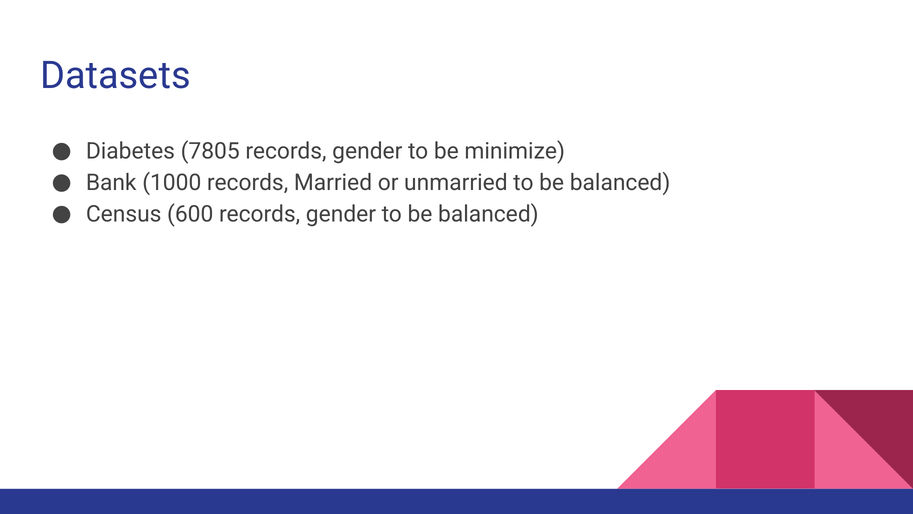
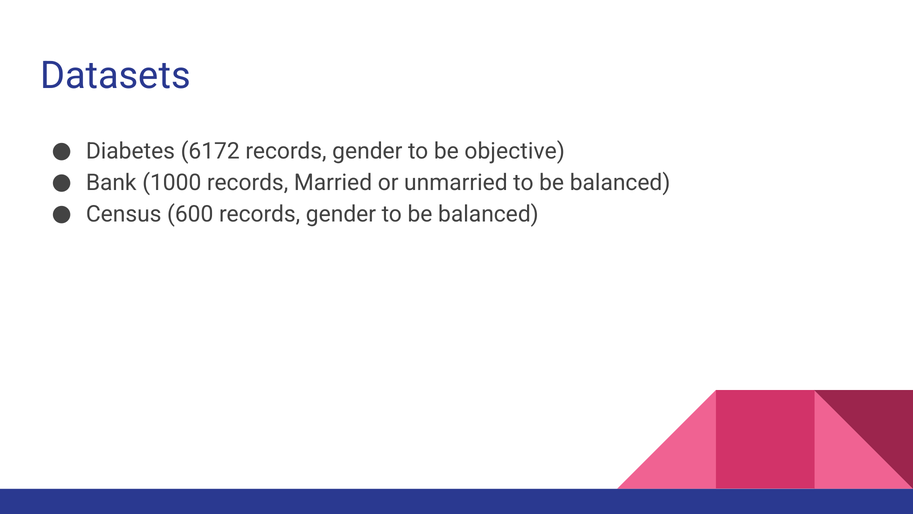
7805: 7805 -> 6172 (210, 151)
minimize: minimize -> objective (515, 151)
